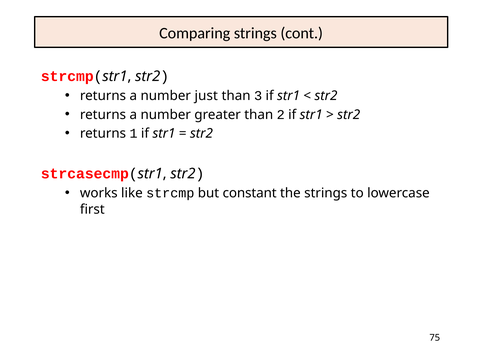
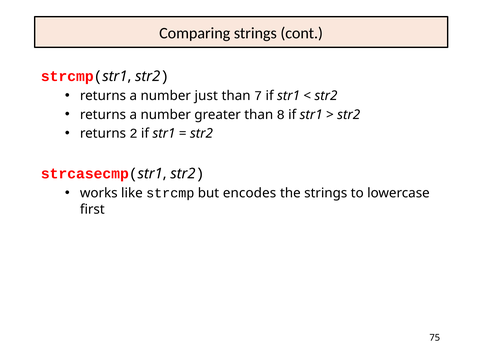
3: 3 -> 7 (258, 96)
2: 2 -> 8 (281, 115)
1: 1 -> 2 (134, 133)
constant: constant -> encodes (250, 193)
